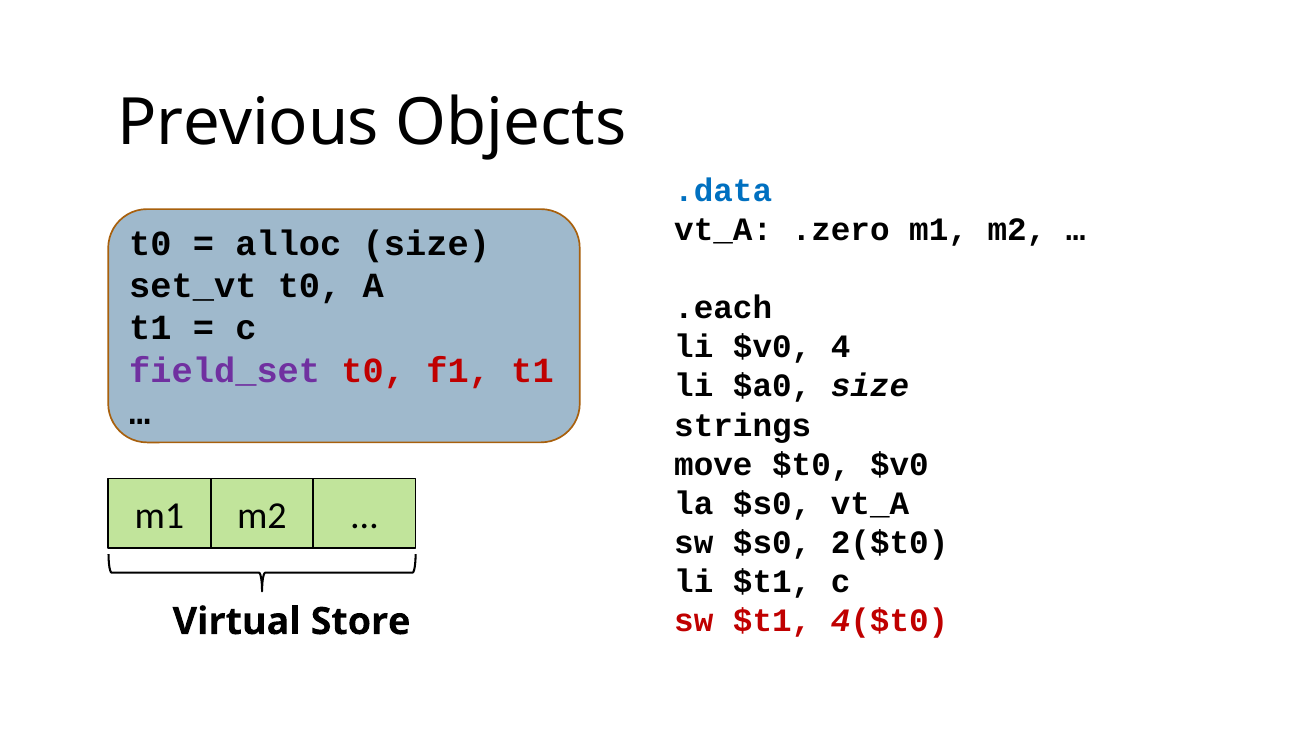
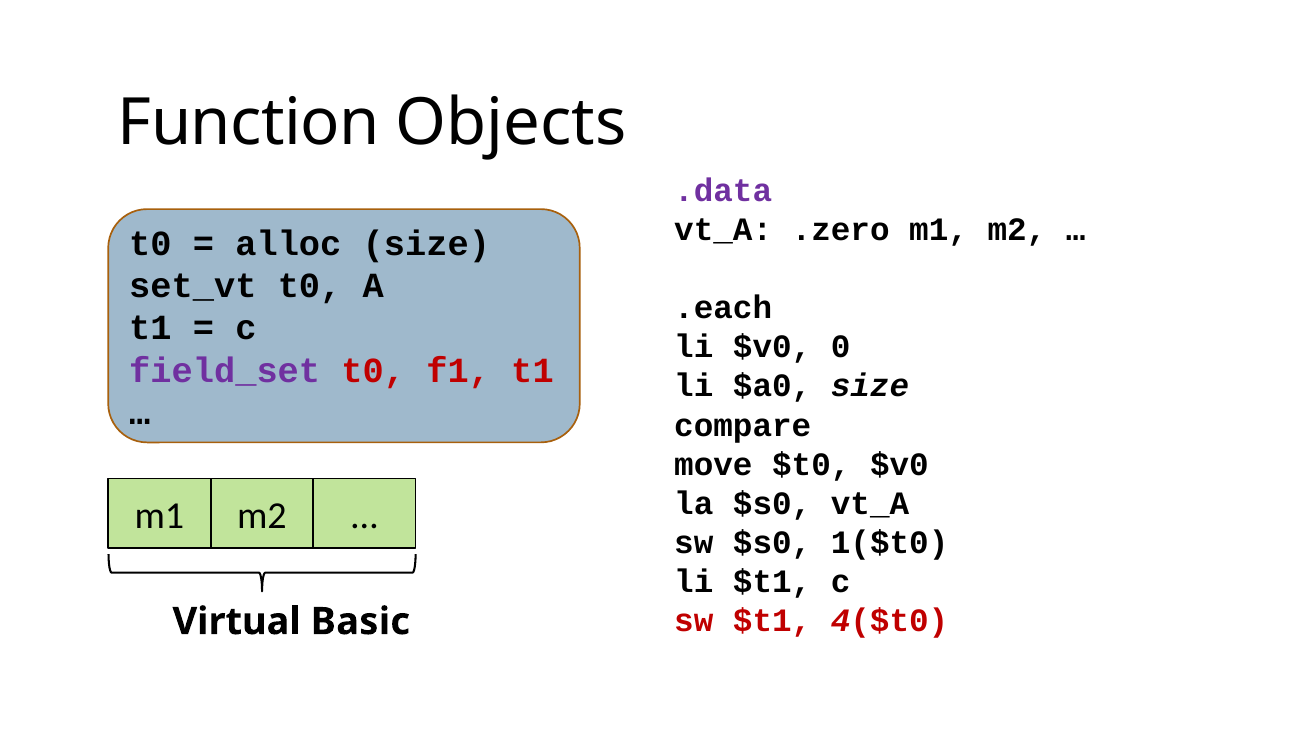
Previous: Previous -> Function (249, 123)
.data colour: blue -> purple (723, 190)
4: 4 -> 0 (841, 347)
strings: strings -> compare (743, 425)
2($t0: 2($t0 -> 1($t0 (890, 543)
Store: Store -> Basic (360, 622)
